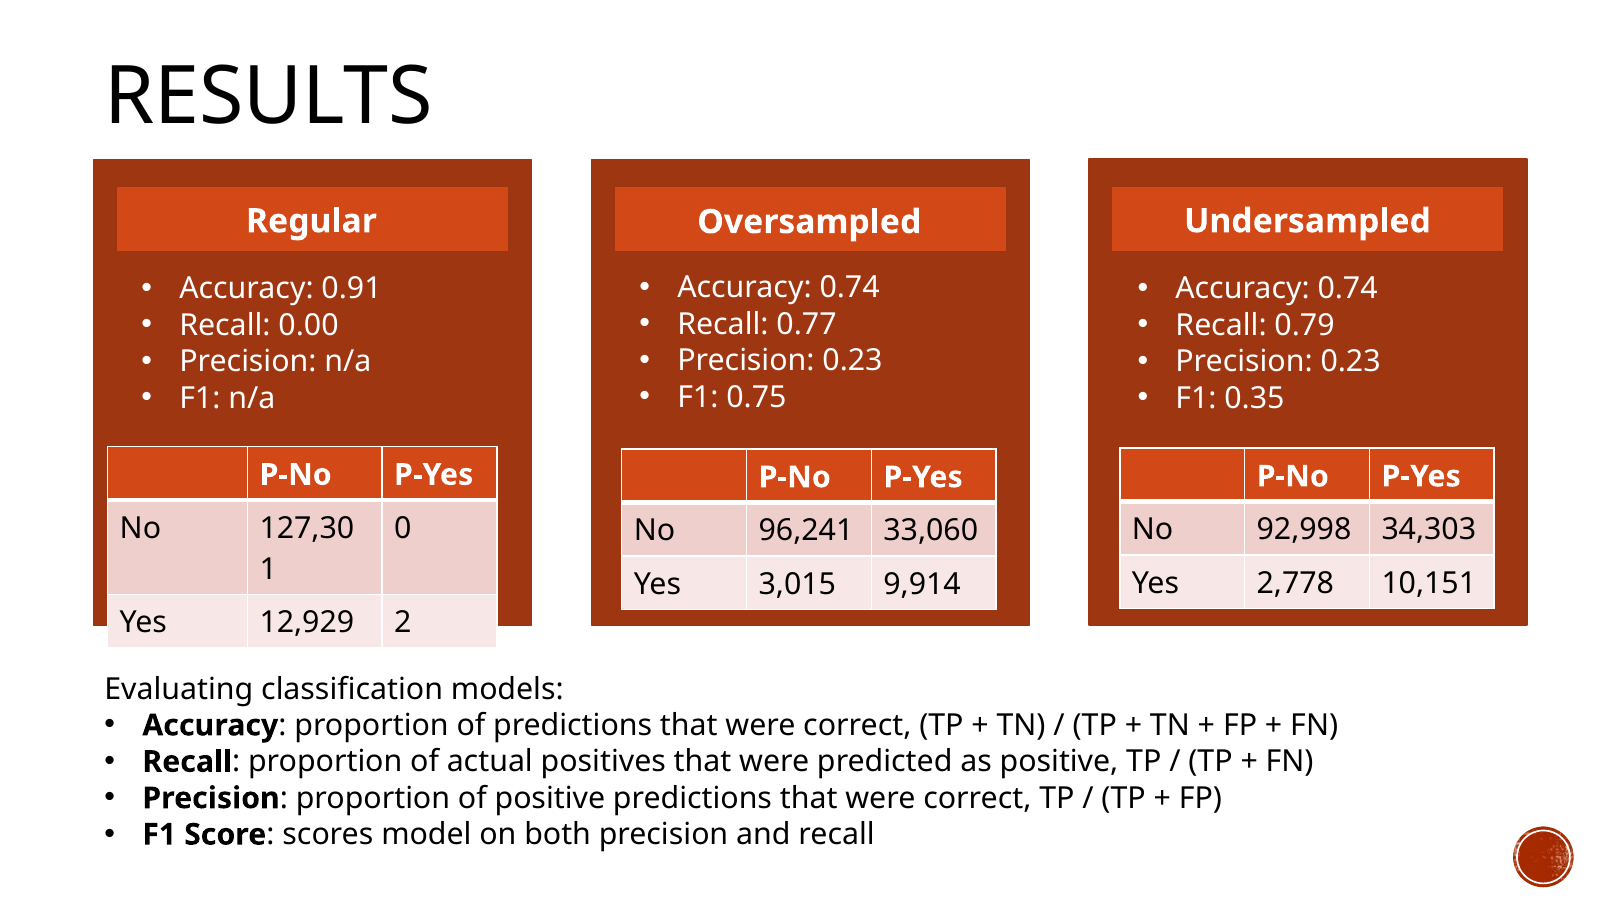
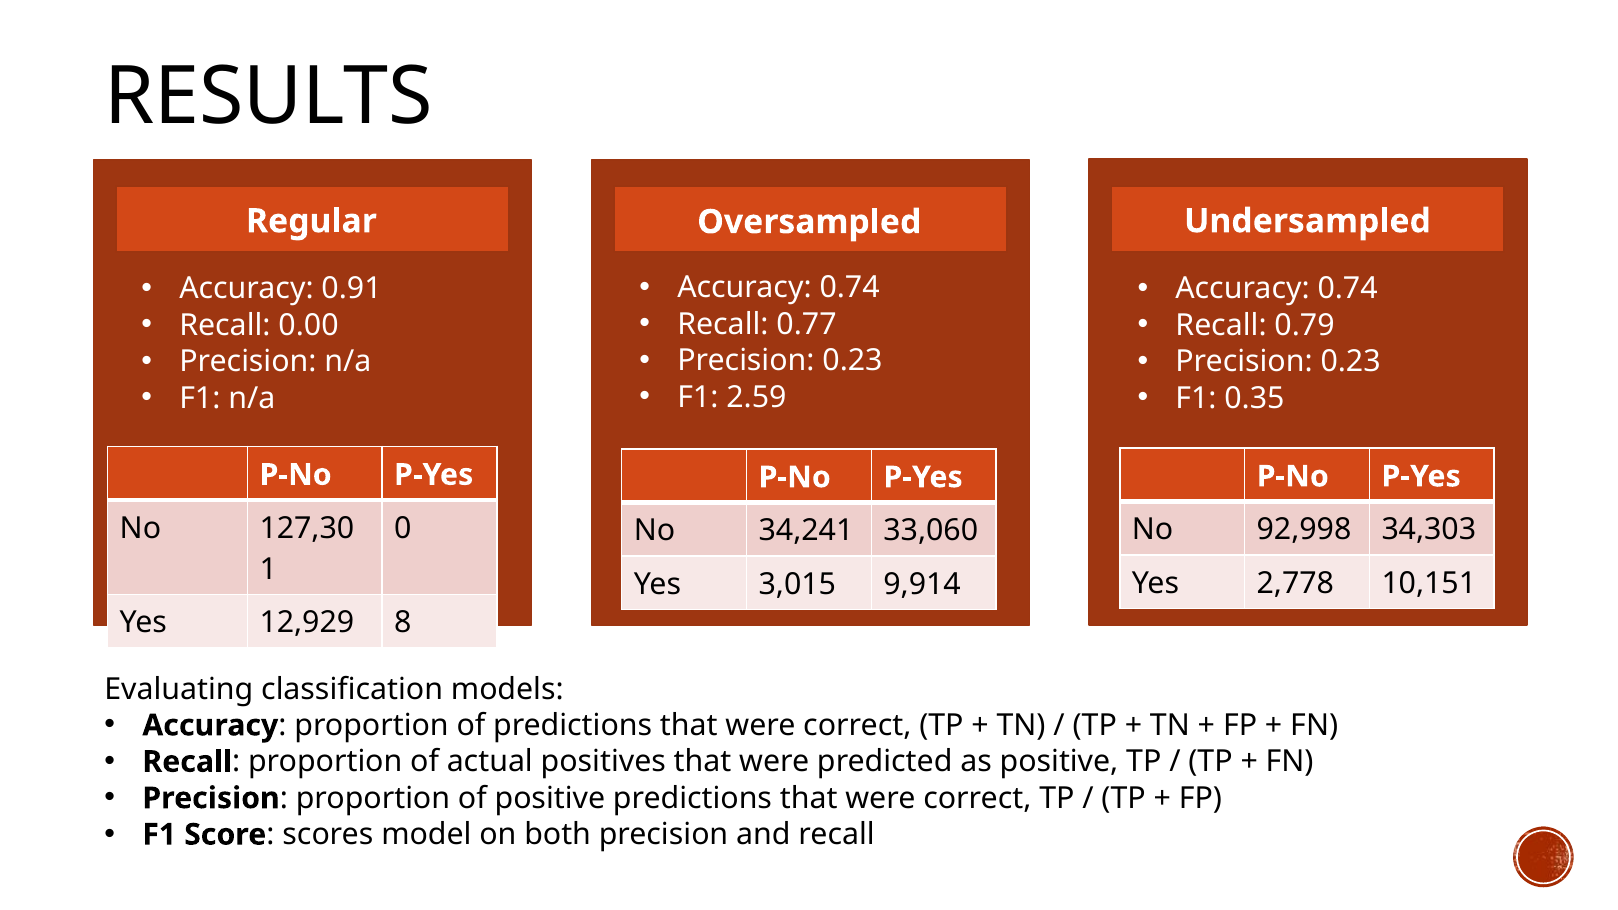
0.75: 0.75 -> 2.59 (756, 397)
96,241: 96,241 -> 34,241 (806, 531)
2: 2 -> 8 (403, 623)
